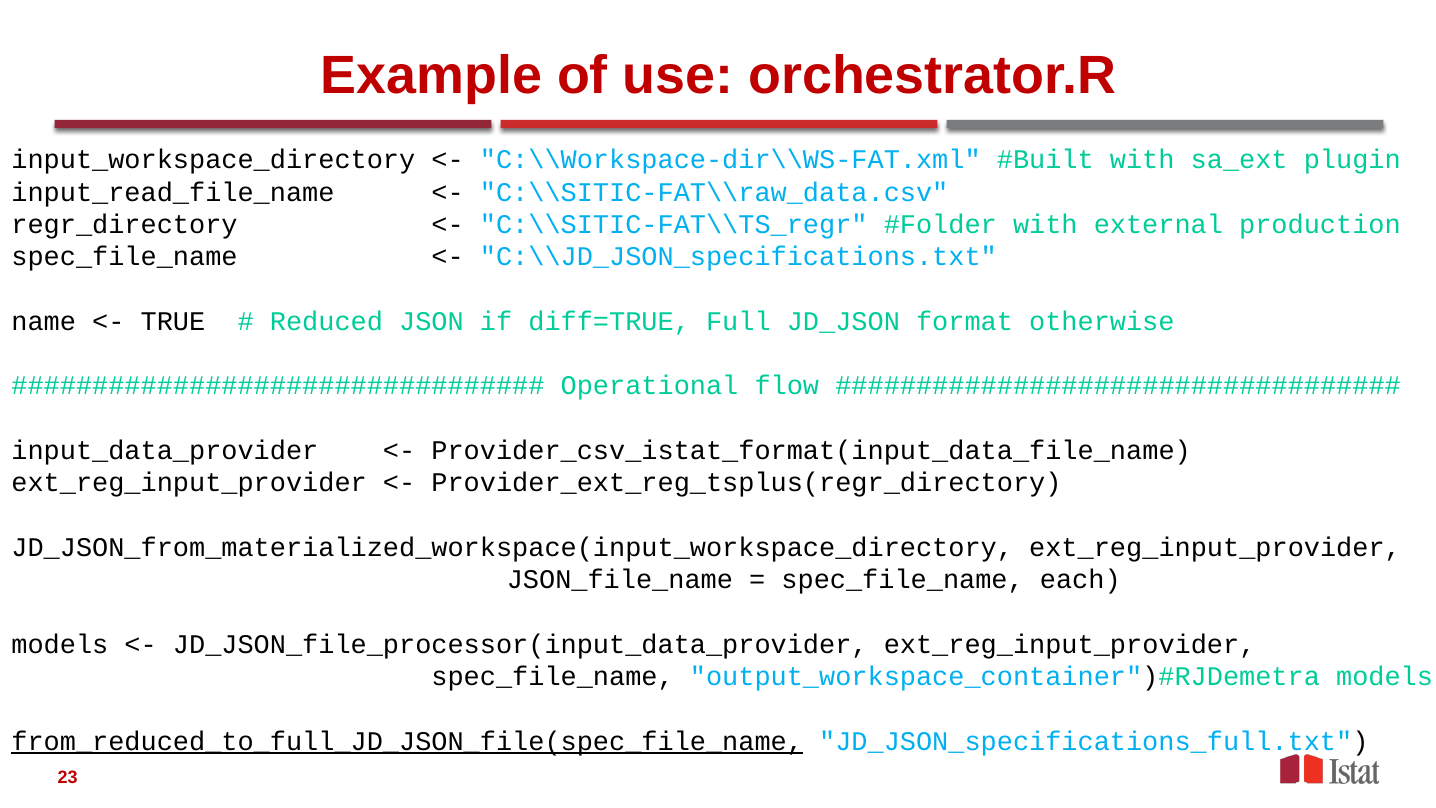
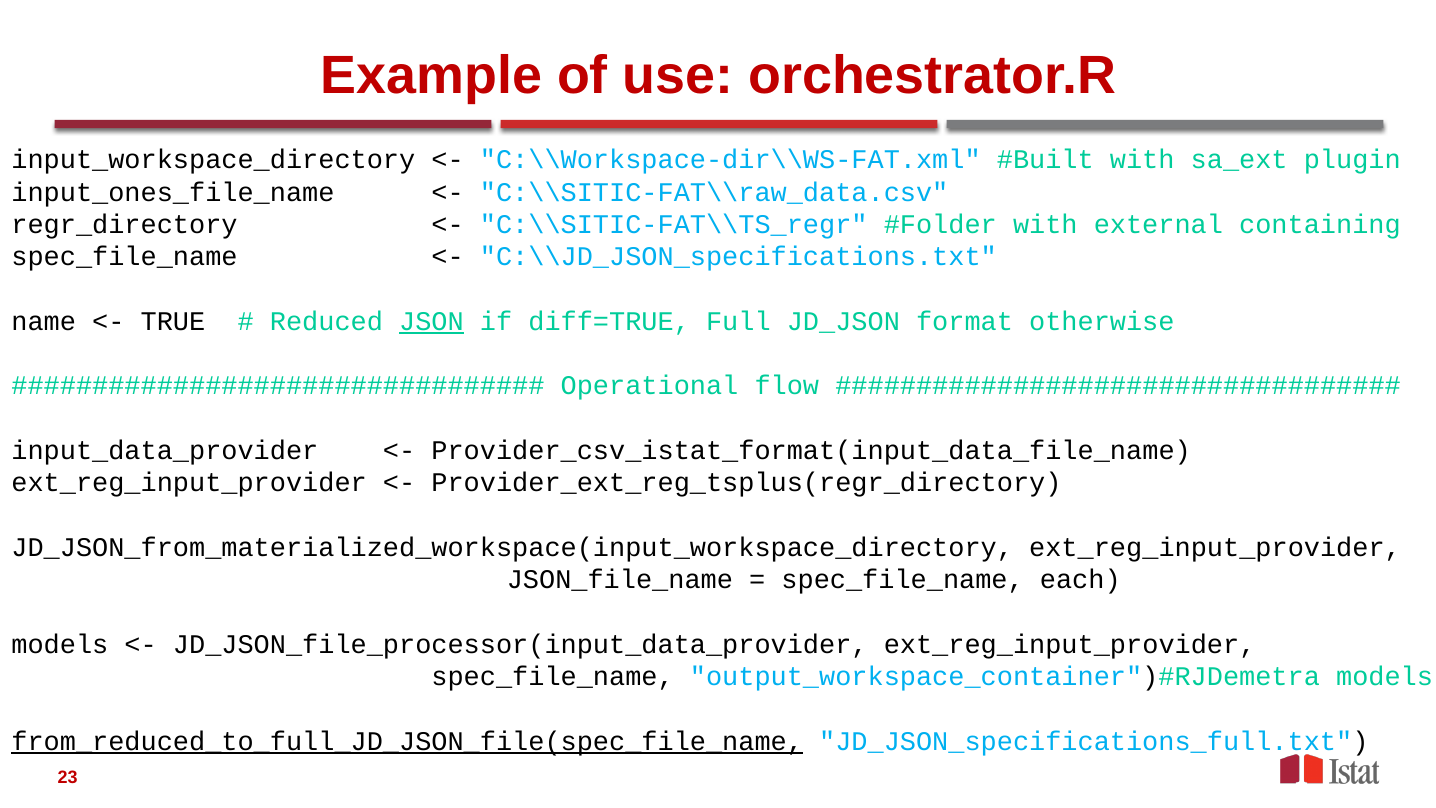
input_read_file_name: input_read_file_name -> input_ones_file_name (173, 192)
production: production -> containing (1320, 224)
JSON underline: none -> present (431, 321)
